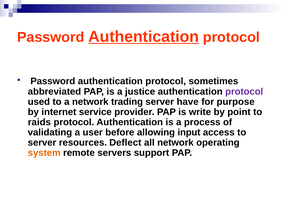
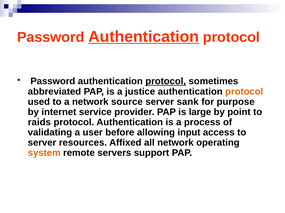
protocol underline: none -> present (166, 82)
protocol colour: purple -> orange (244, 92)
trading: trading -> source (127, 102)
have: have -> sank (188, 102)
write: write -> large (200, 112)
Deflect: Deflect -> Affixed (125, 143)
